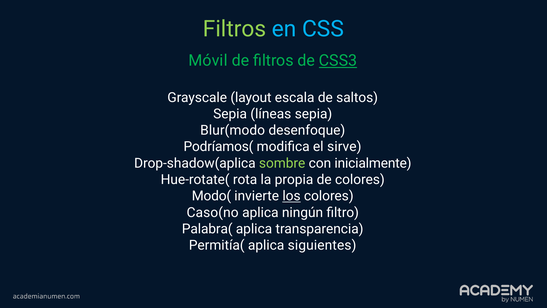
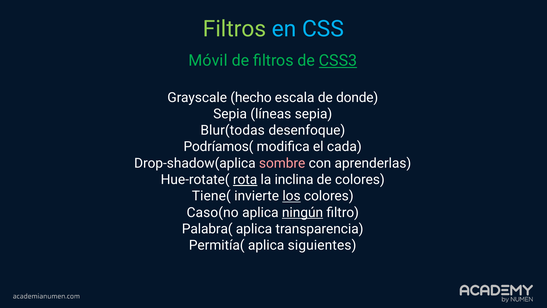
layout: layout -> hecho (251, 97)
saltos: saltos -> donde (357, 97)
Blur(modo: Blur(modo -> Blur(todas (233, 130)
sirve: sirve -> cada (344, 147)
sombre colour: light green -> pink (282, 163)
inicialmente: inicialmente -> aprenderlas (373, 163)
rota underline: none -> present (245, 179)
propia: propia -> inclina (294, 179)
Modo(: Modo( -> Tiene( (211, 196)
ningún underline: none -> present (303, 212)
